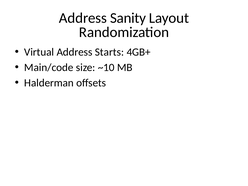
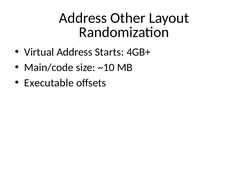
Sanity: Sanity -> Other (128, 18)
Halderman: Halderman -> Executable (49, 83)
